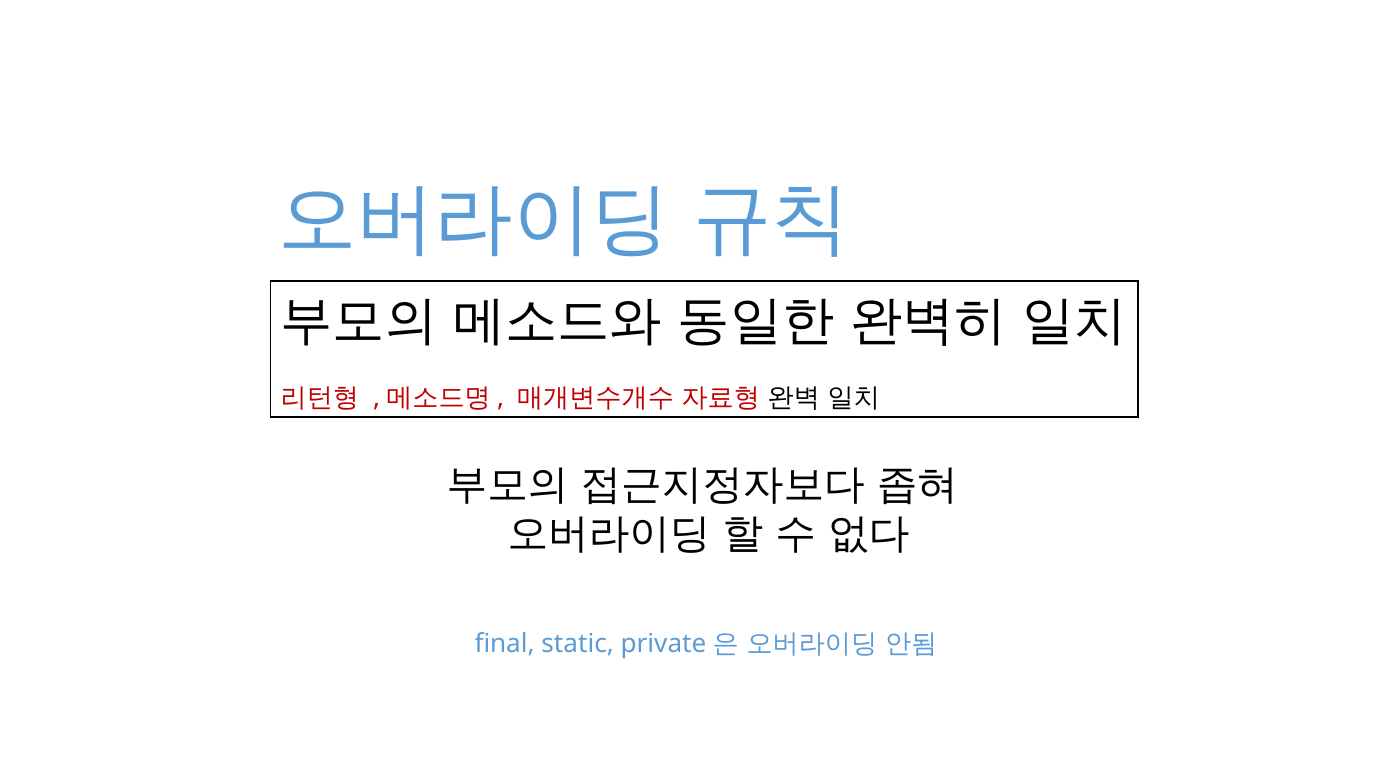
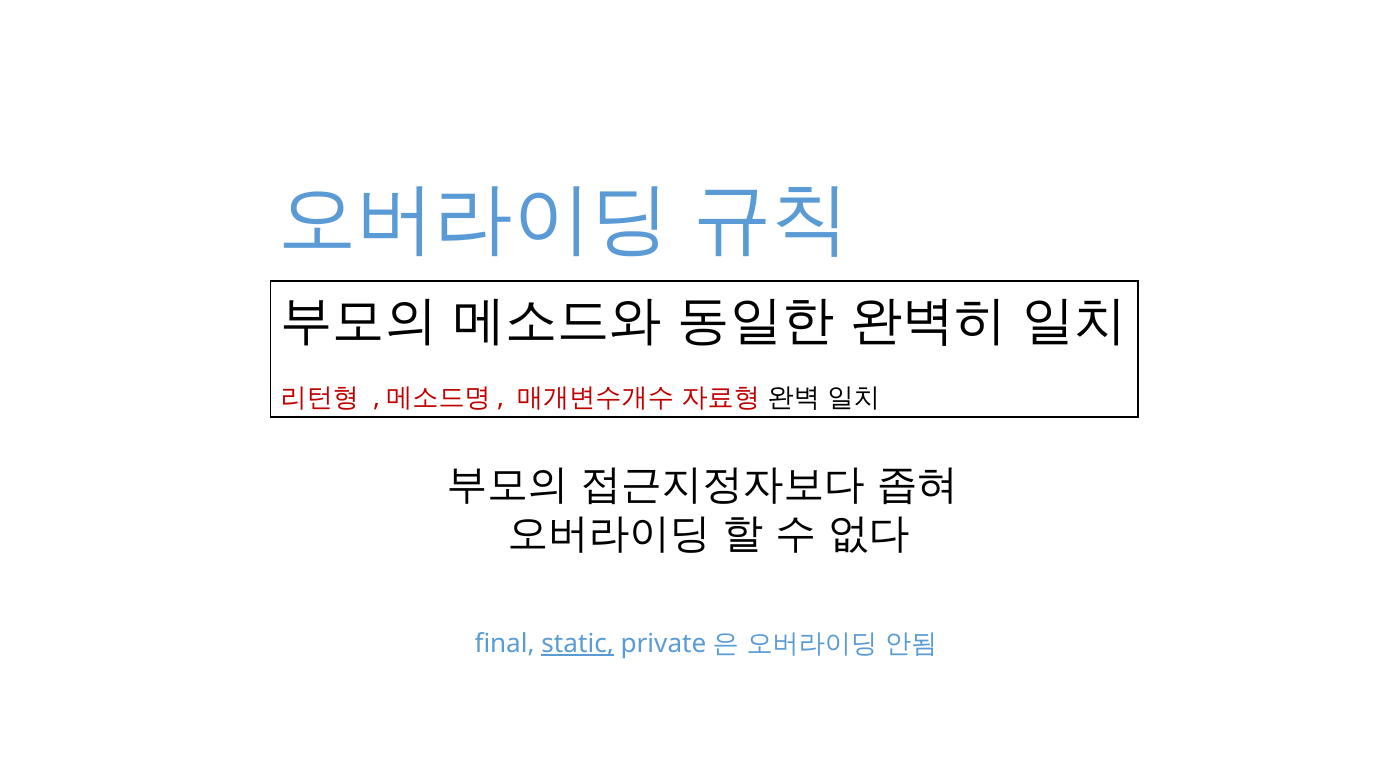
static underline: none -> present (578, 644)
